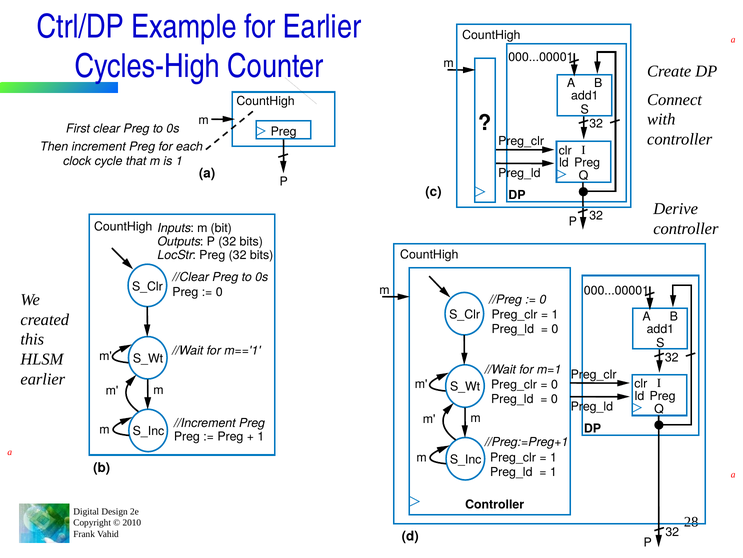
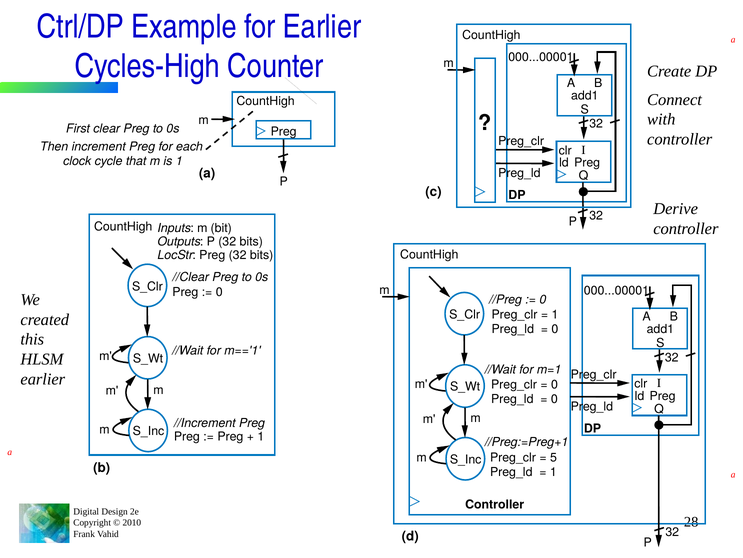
1: 1 -> 5 (553, 457)
